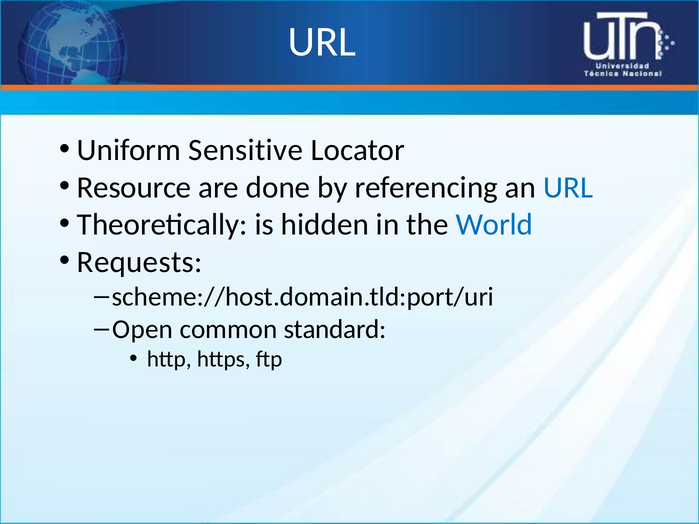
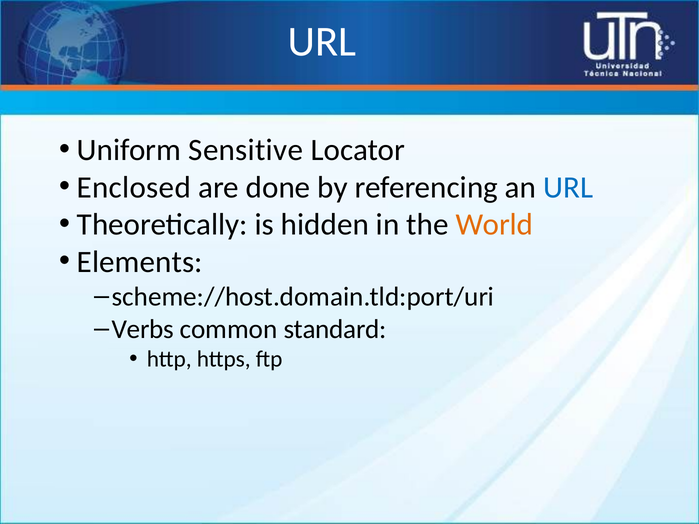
Resource: Resource -> Enclosed (134, 187)
World colour: blue -> orange (494, 225)
Requests: Requests -> Elements (140, 262)
Open: Open -> Verbs (143, 329)
